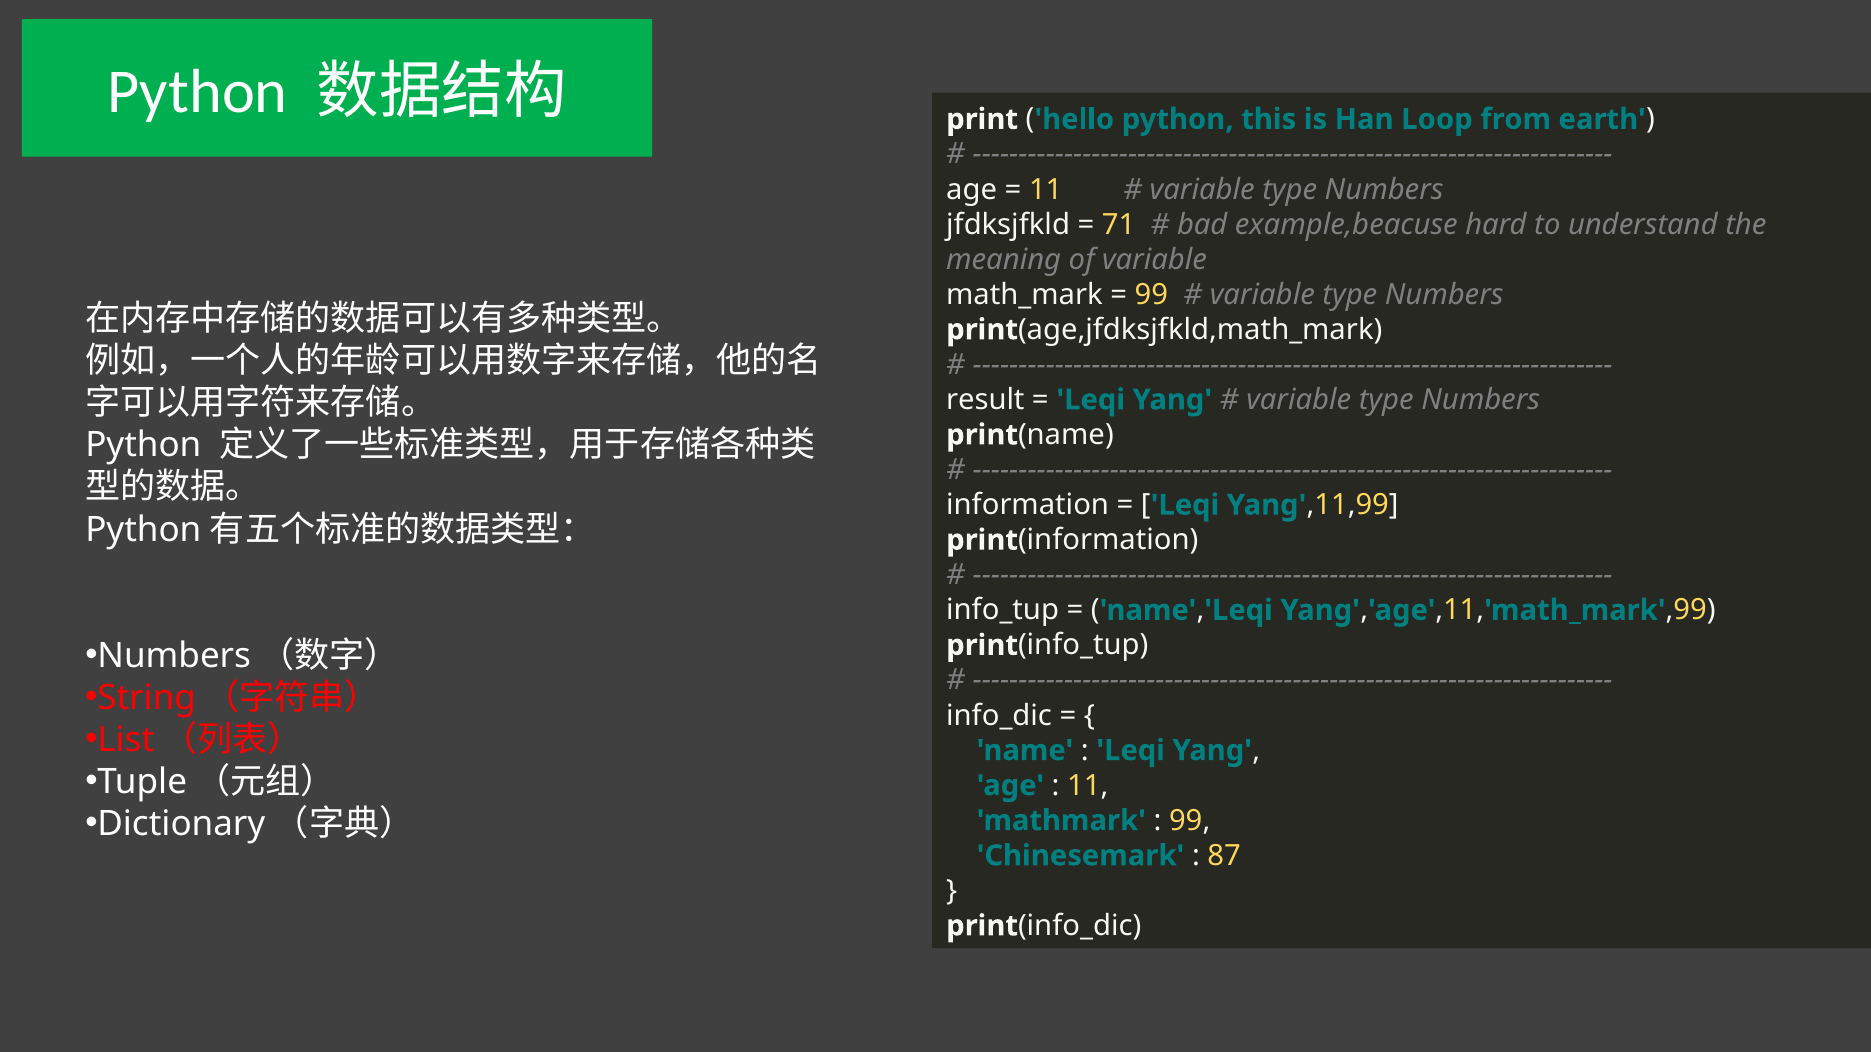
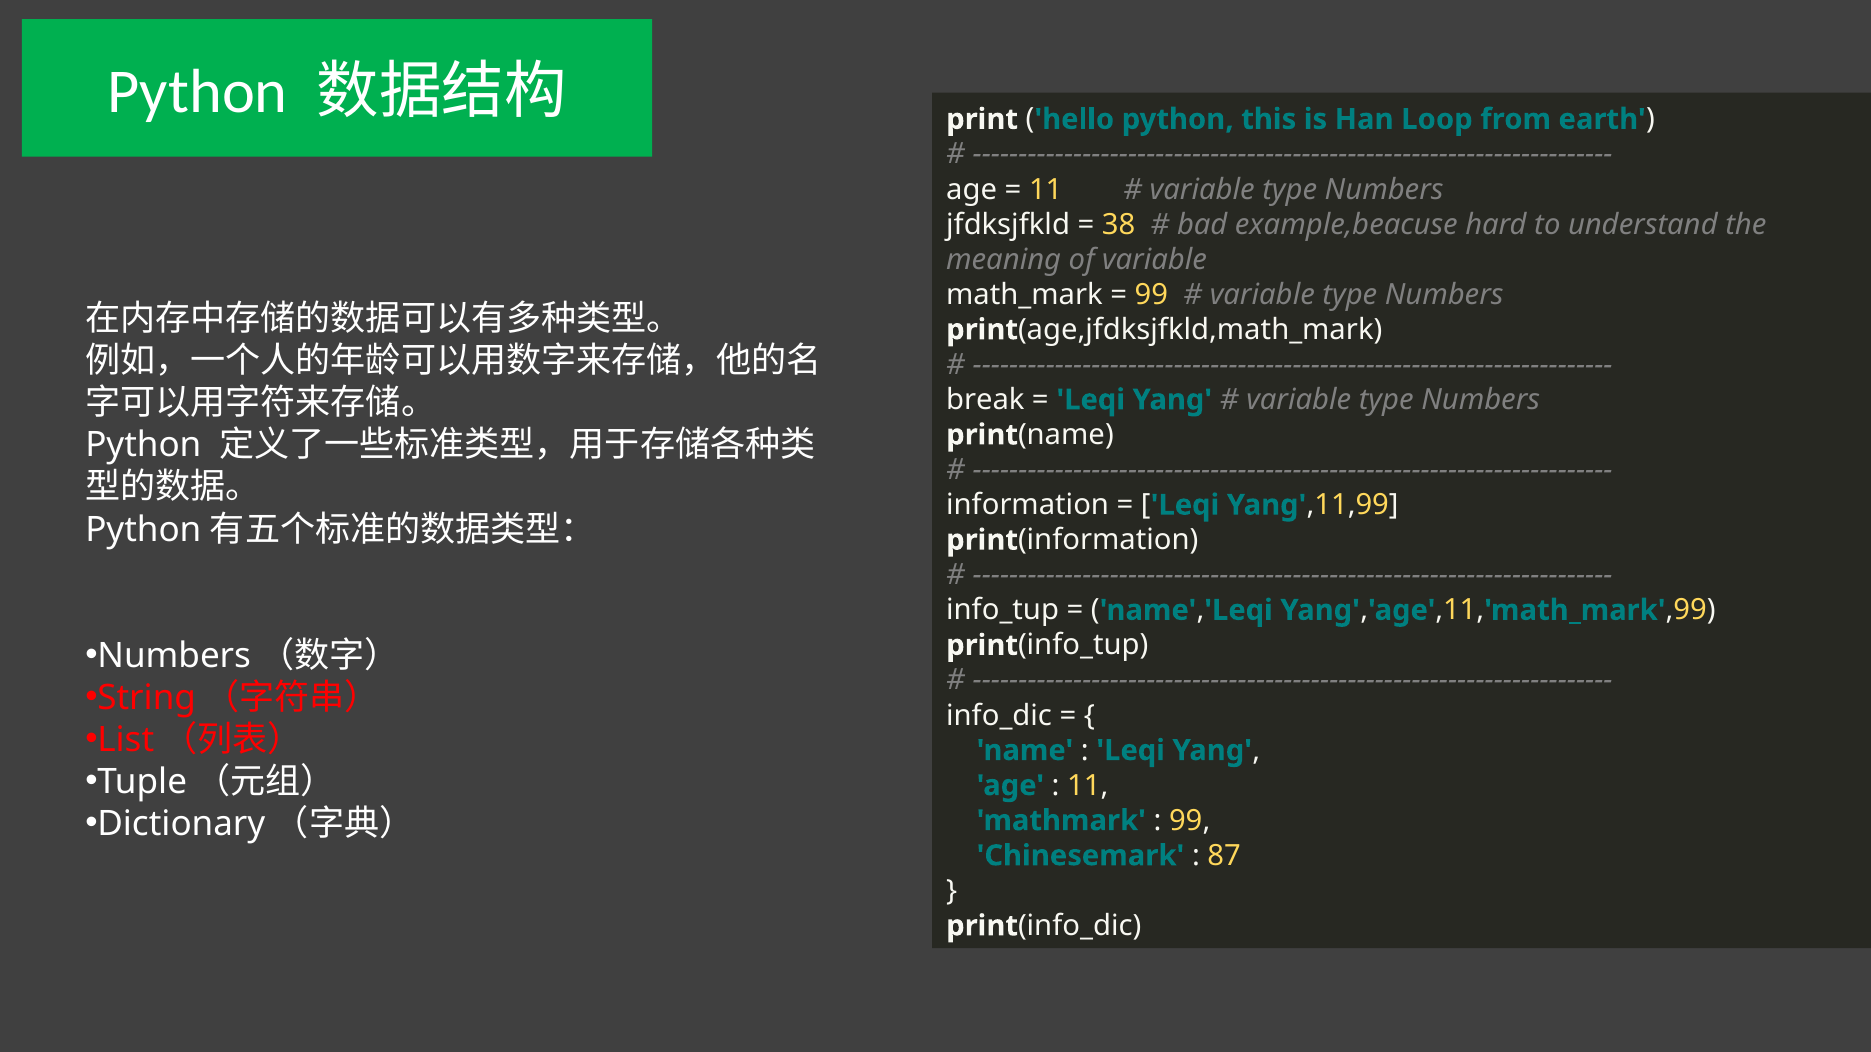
71: 71 -> 38 (1119, 225)
result: result -> break (985, 400)
